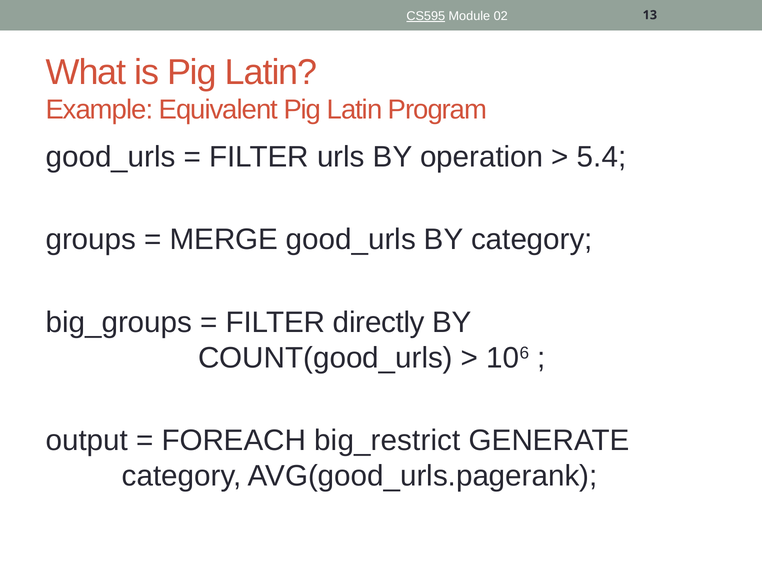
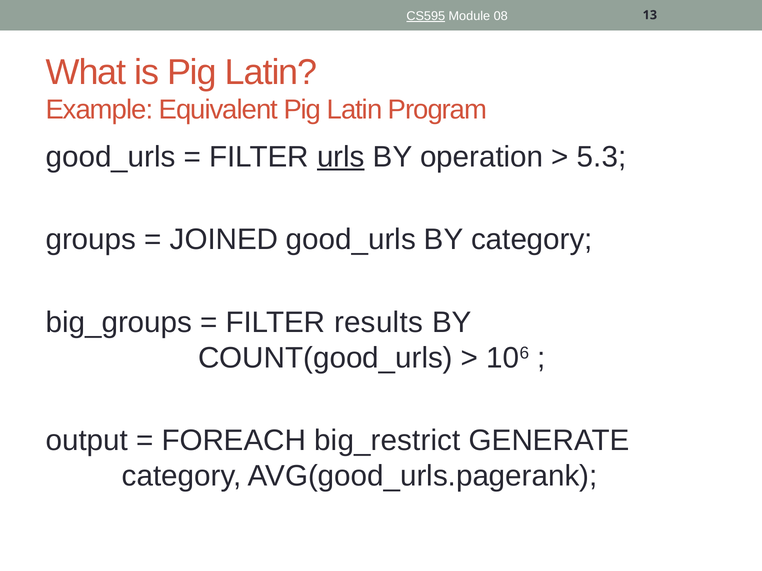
02: 02 -> 08 (501, 16)
urls underline: none -> present (341, 157)
5.4: 5.4 -> 5.3 (602, 157)
MERGE: MERGE -> JOINED (224, 240)
directly: directly -> results (379, 323)
